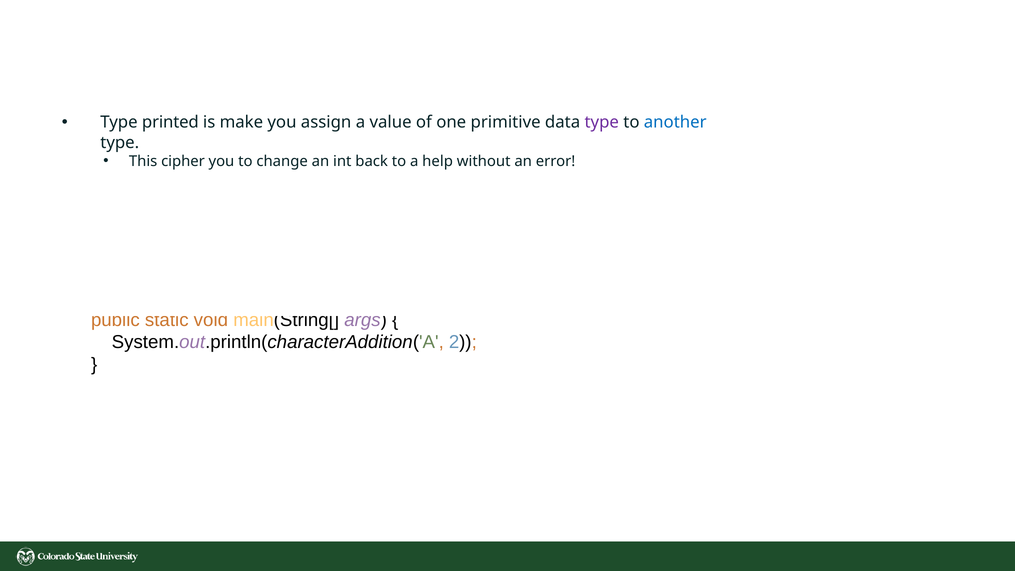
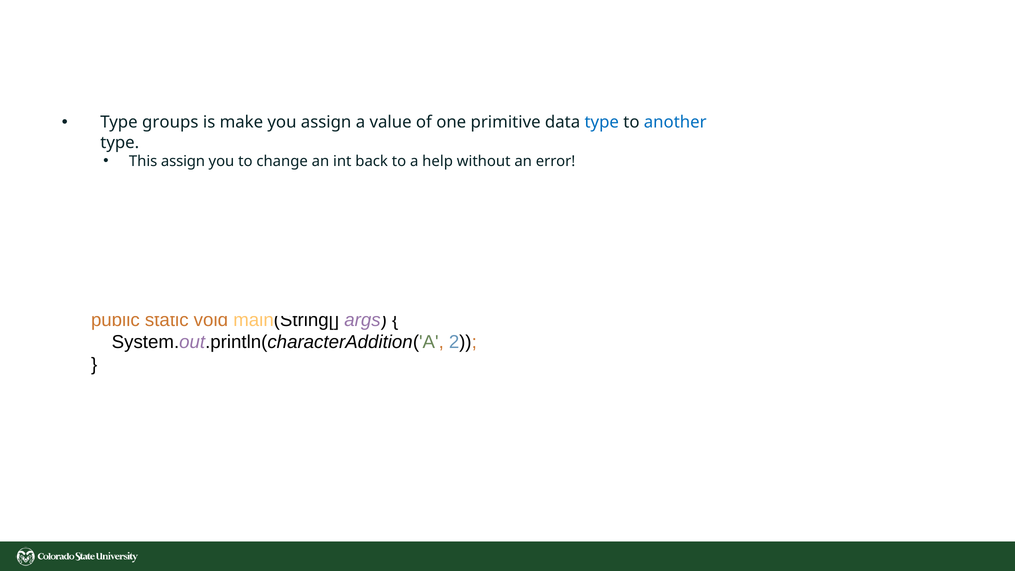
printed: printed -> groups (170, 122)
type colour: purple -> blue (602, 122)
This cipher: cipher -> assign (183, 161)
